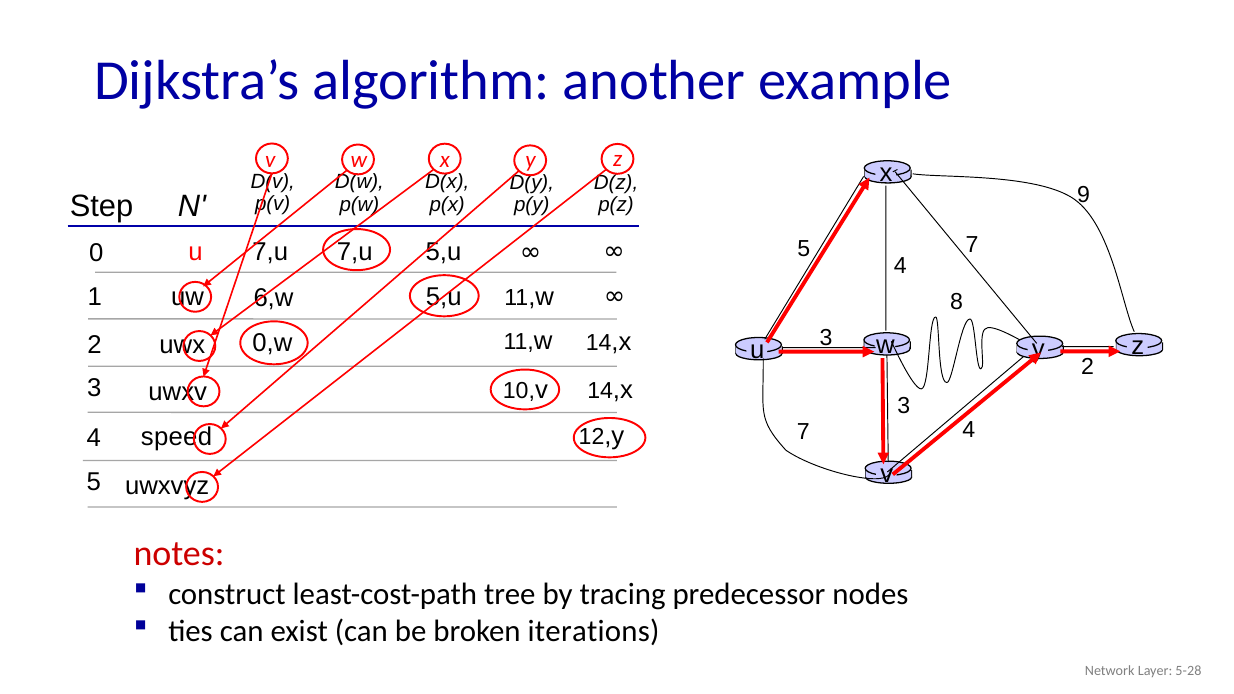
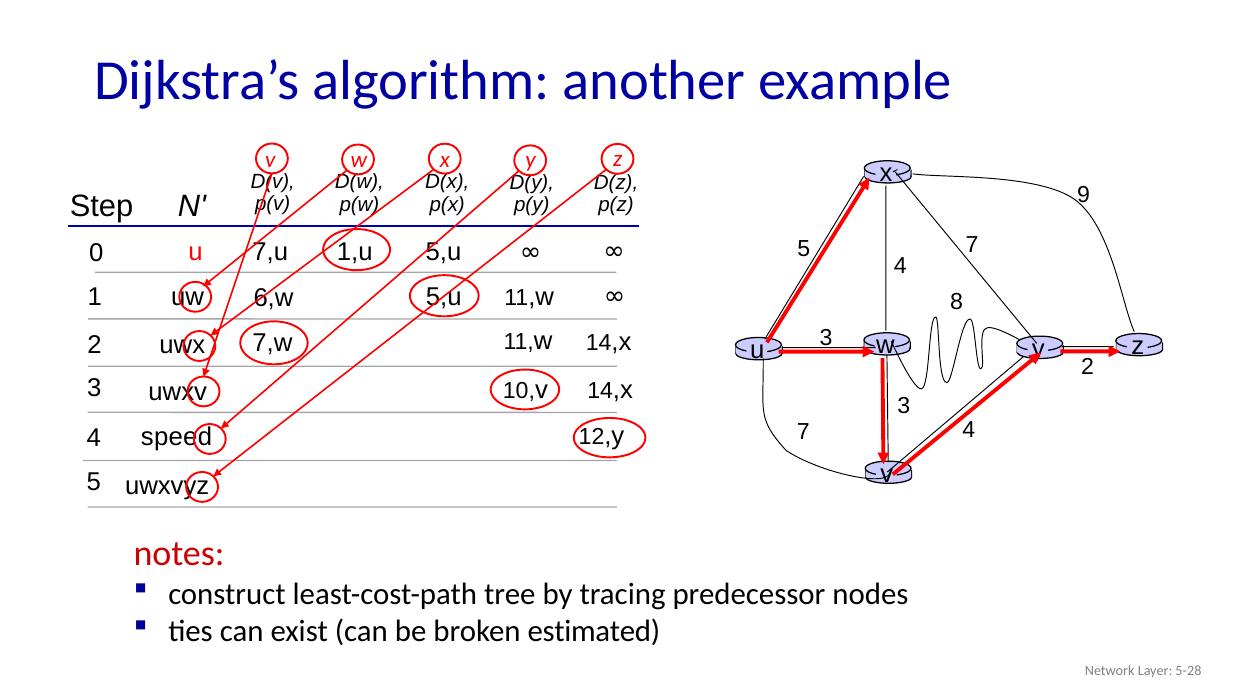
7,u 7,u: 7,u -> 1,u (355, 252)
0,w: 0,w -> 7,w (272, 343)
iterations: iterations -> estimated (594, 632)
